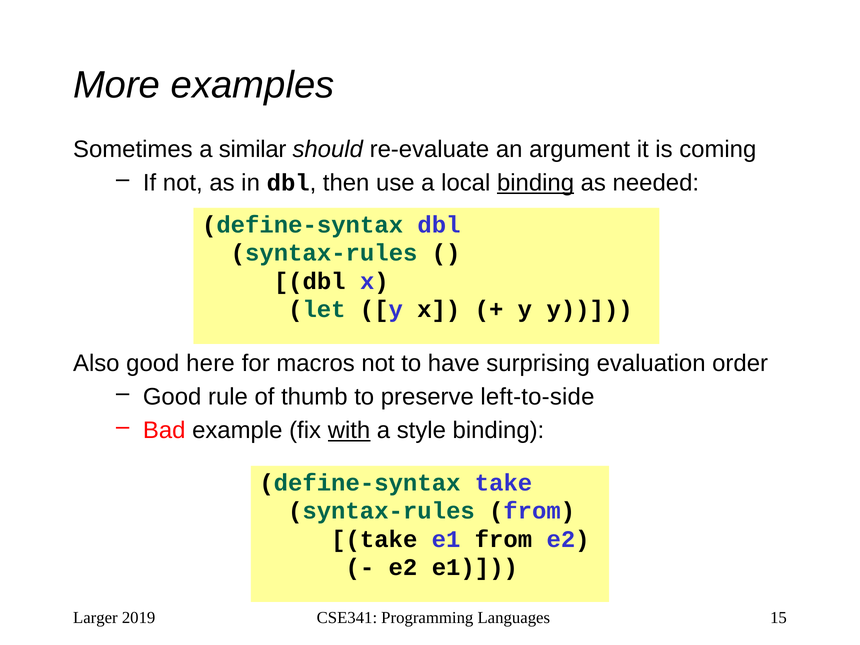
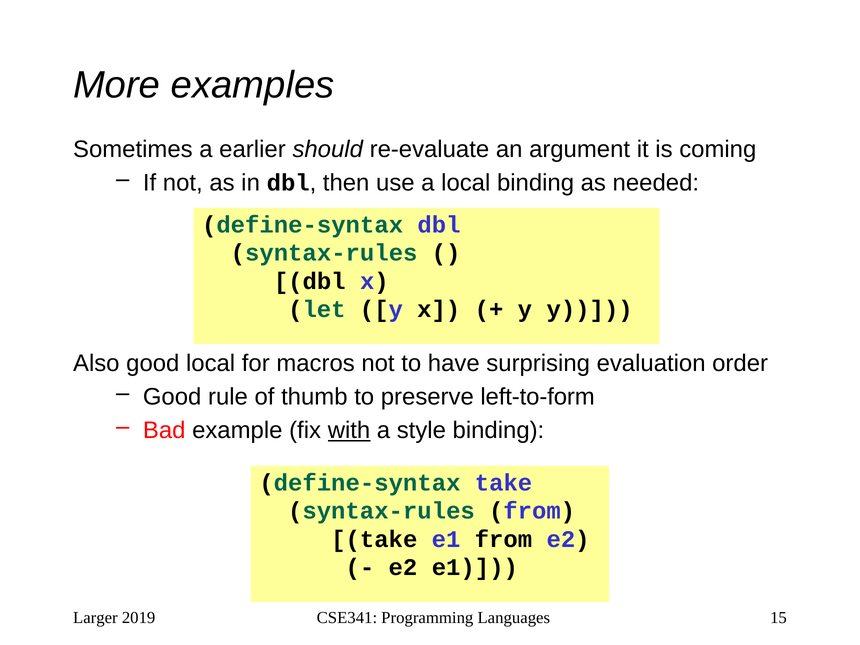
similar: similar -> earlier (252, 149)
binding underline: present -> none (536, 183)
good here: here -> local (211, 363)
left-to-side: left-to-side -> left-to-form (538, 397)
